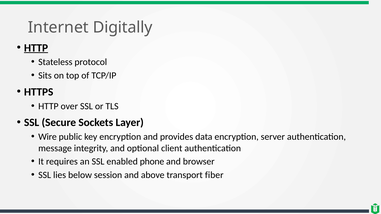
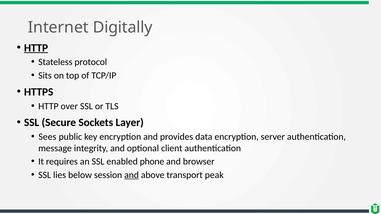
Wire: Wire -> Sees (47, 137)
and underline: none -> present (132, 175)
fiber: fiber -> peak (214, 175)
